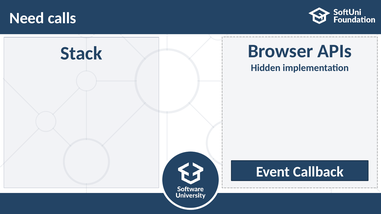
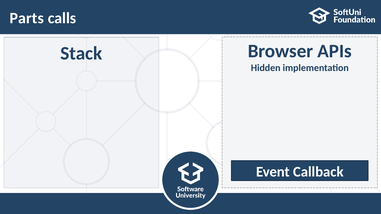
Need: Need -> Parts (27, 18)
